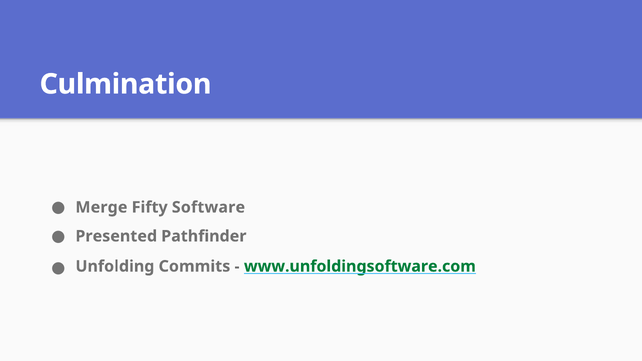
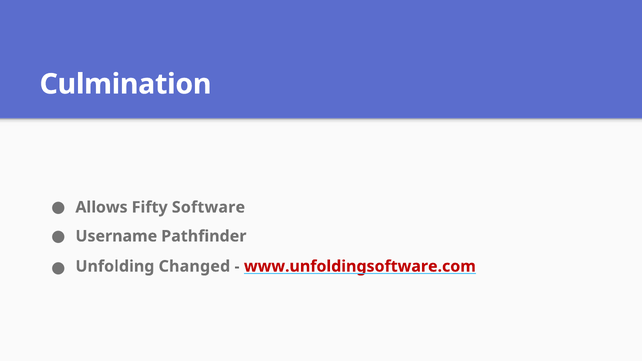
Merge: Merge -> Allows (101, 207)
Presented: Presented -> Username (116, 236)
Commits: Commits -> Changed (194, 266)
www.unfoldingsoftware.com colour: green -> red (360, 266)
